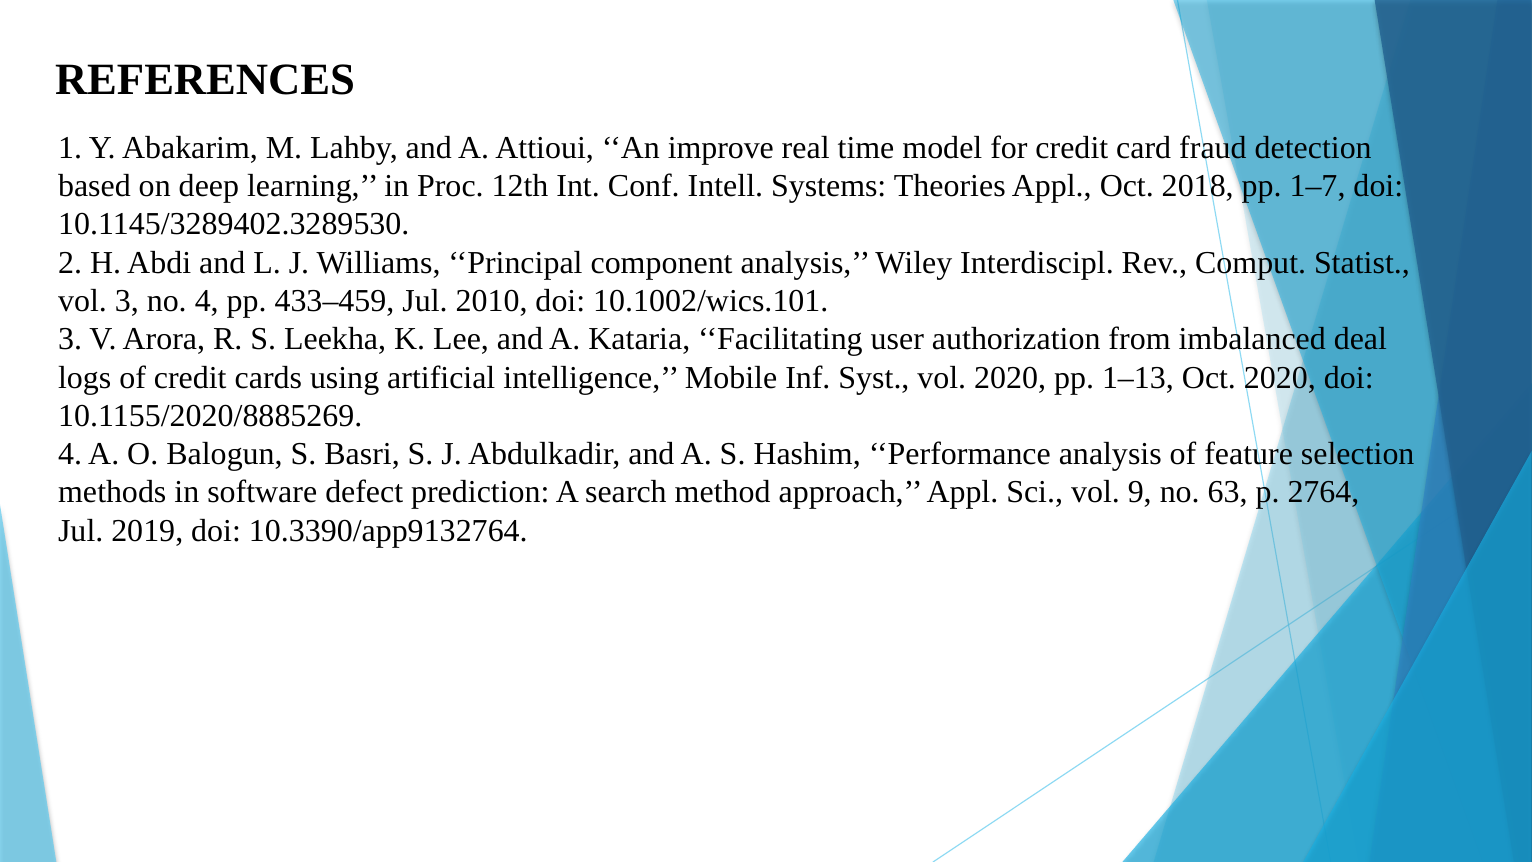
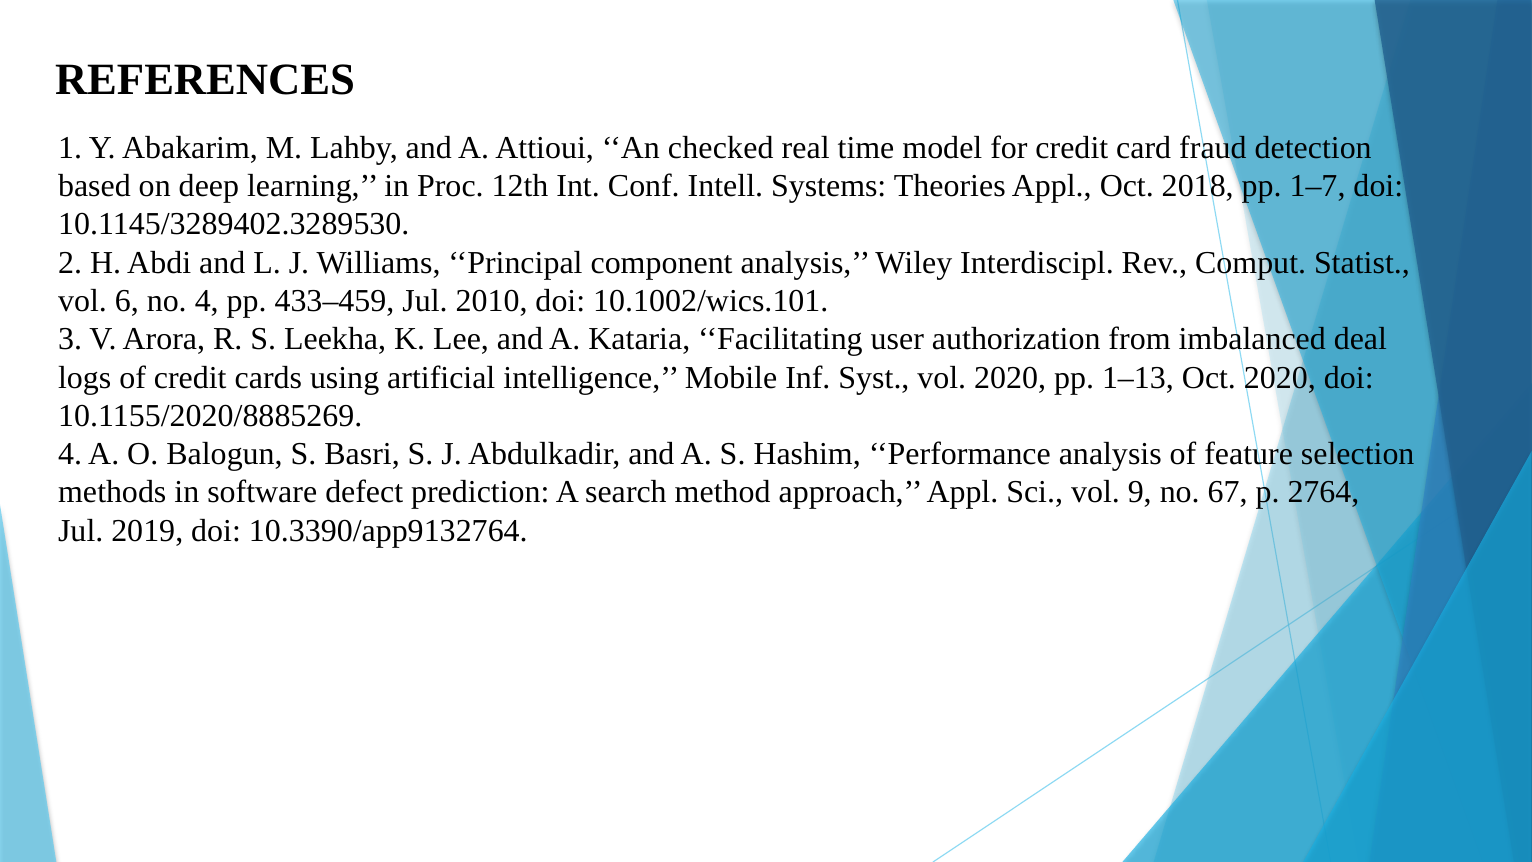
improve: improve -> checked (721, 147)
vol 3: 3 -> 6 (127, 301)
63: 63 -> 67 (1228, 492)
